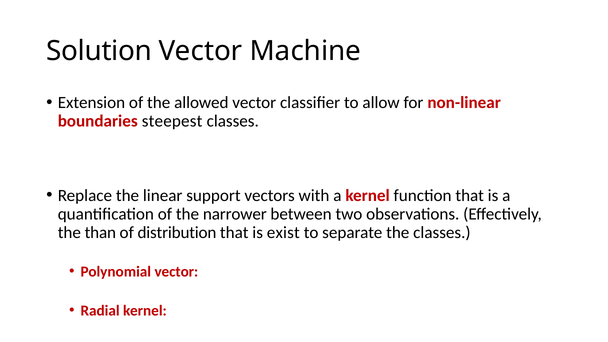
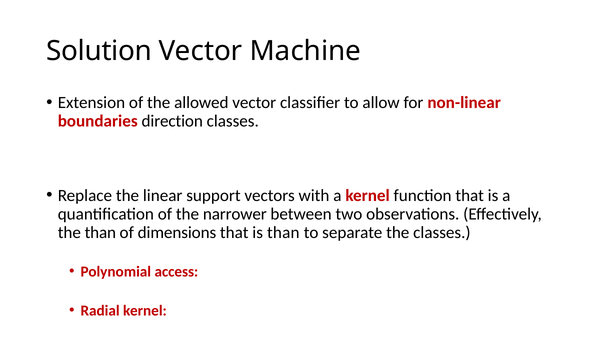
steepest: steepest -> direction (172, 121)
distribution: distribution -> dimensions (177, 232)
is exist: exist -> than (283, 232)
Polynomial vector: vector -> access (176, 271)
